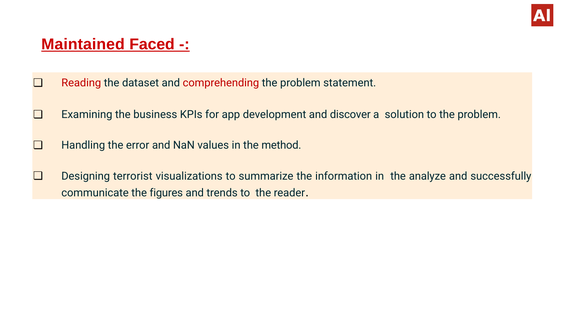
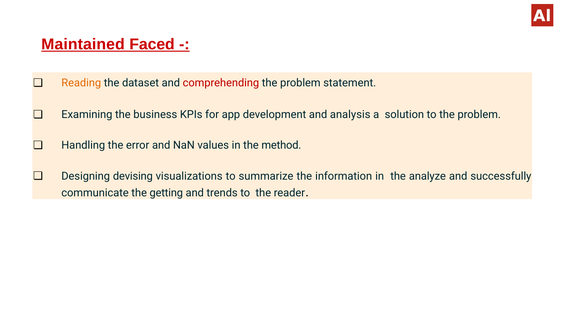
Reading colour: red -> orange (81, 83)
discover: discover -> analysis (350, 114)
terrorist: terrorist -> devising (133, 176)
figures: figures -> getting (166, 193)
